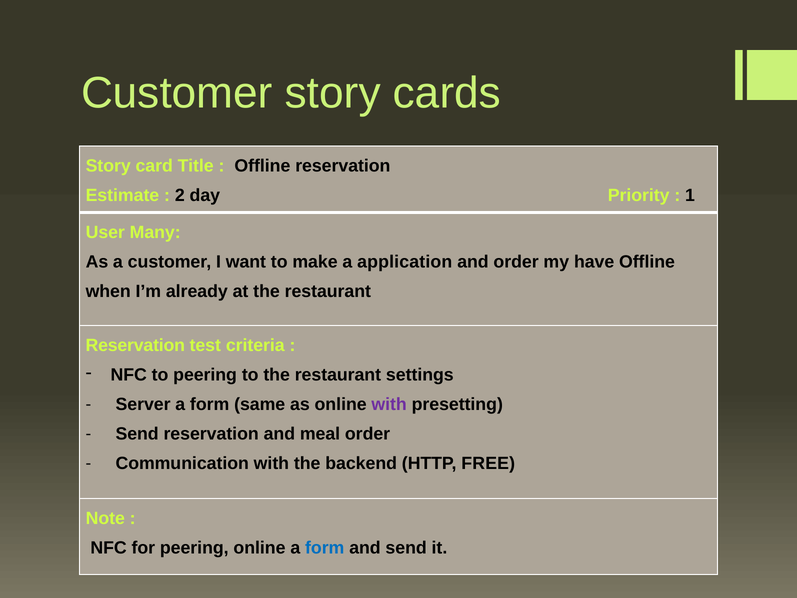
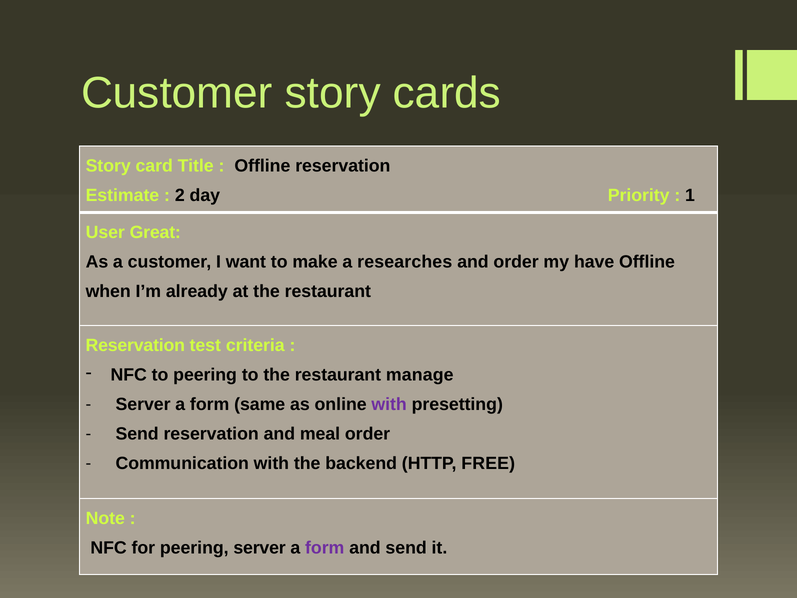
Many: Many -> Great (155, 232)
application: application -> researches (405, 262)
settings: settings -> manage (420, 375)
peering online: online -> server (260, 548)
form colour: blue -> purple (325, 548)
